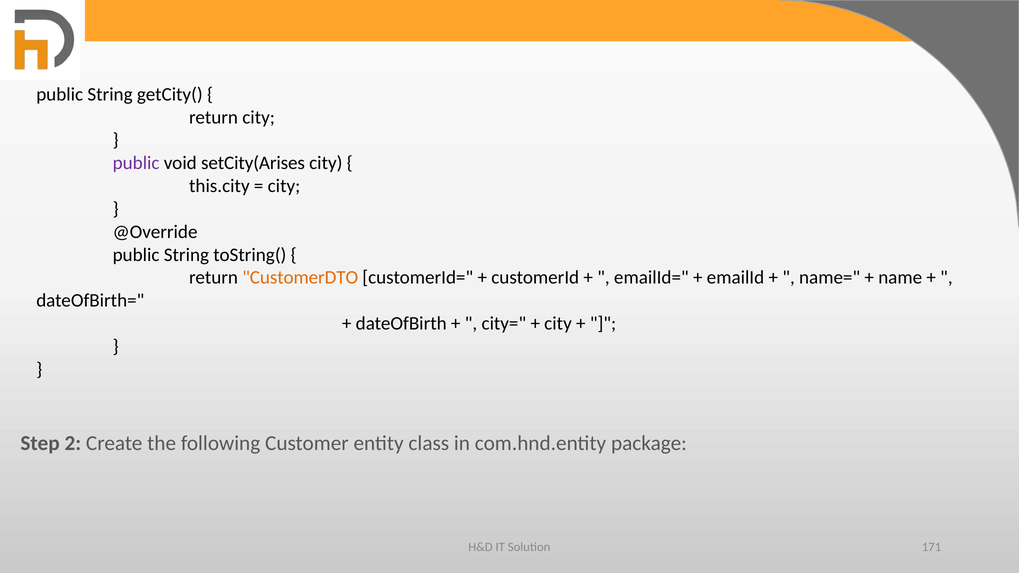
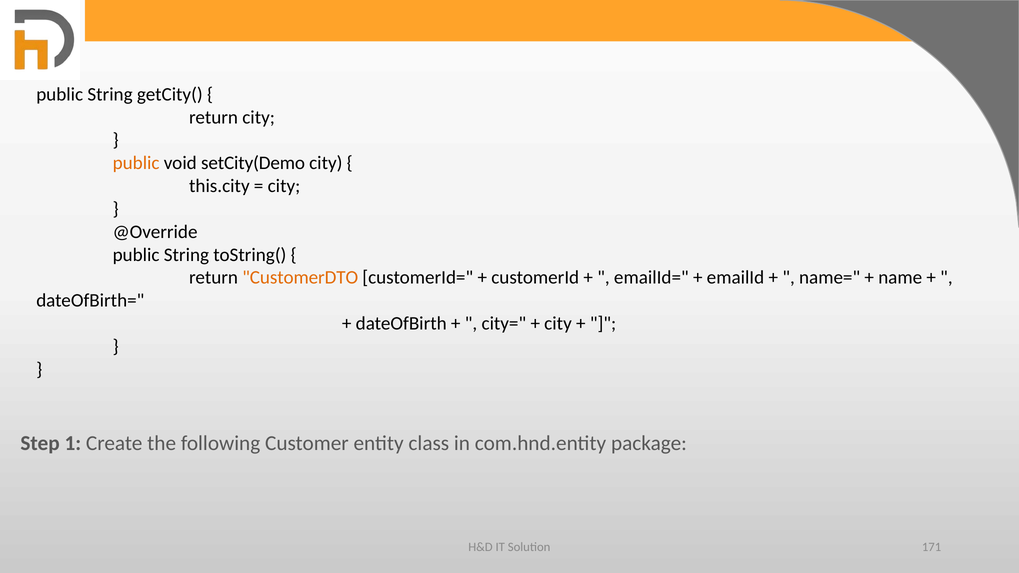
public colour: purple -> orange (136, 163)
setCity(Arises: setCity(Arises -> setCity(Demo (253, 163)
2: 2 -> 1 (73, 443)
